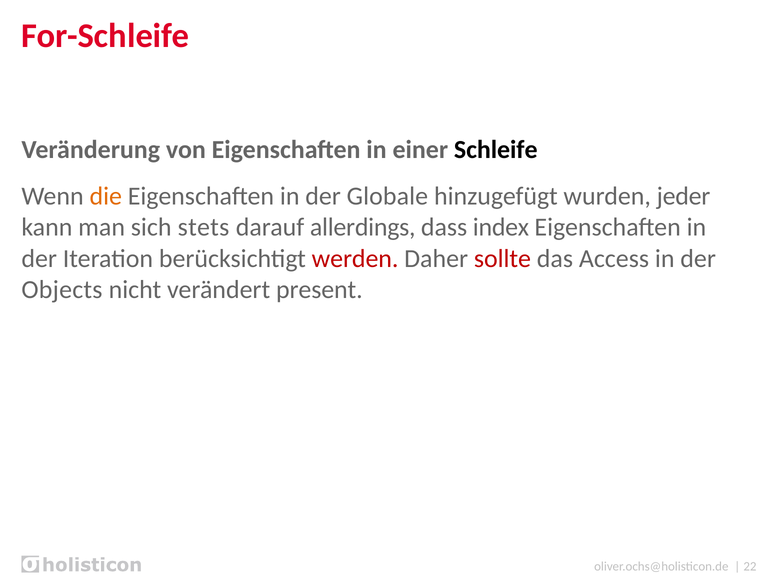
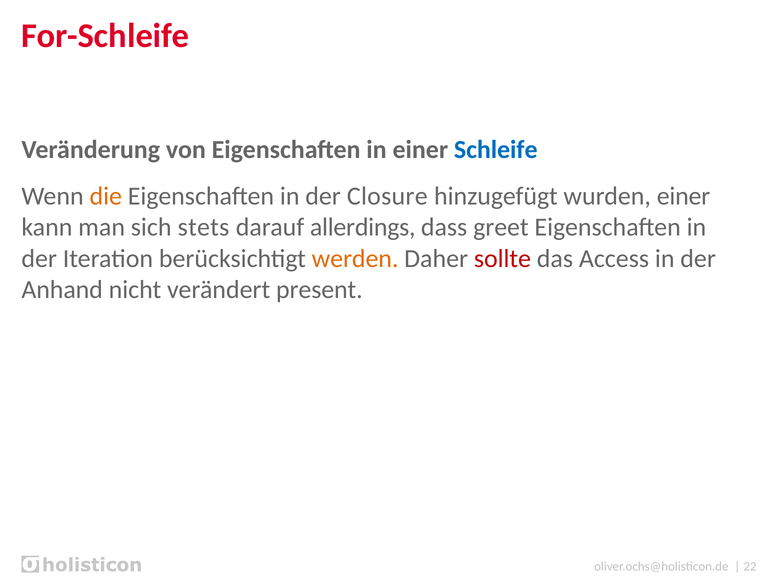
Schleife colour: black -> blue (496, 150)
Globale: Globale -> Closure (387, 196)
wurden jeder: jeder -> einer (684, 196)
index: index -> greet (501, 227)
werden colour: red -> orange (355, 258)
Objects: Objects -> Anhand (62, 289)
